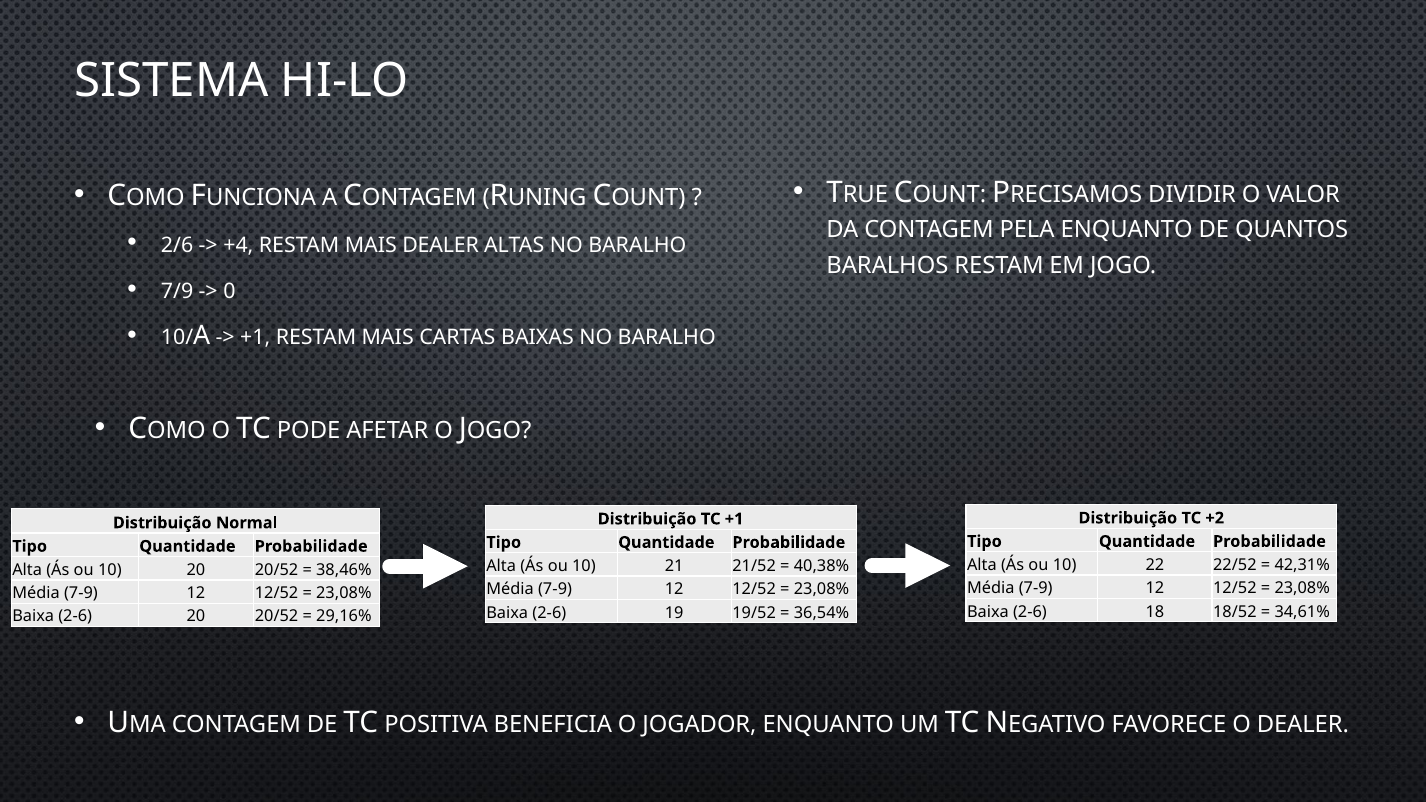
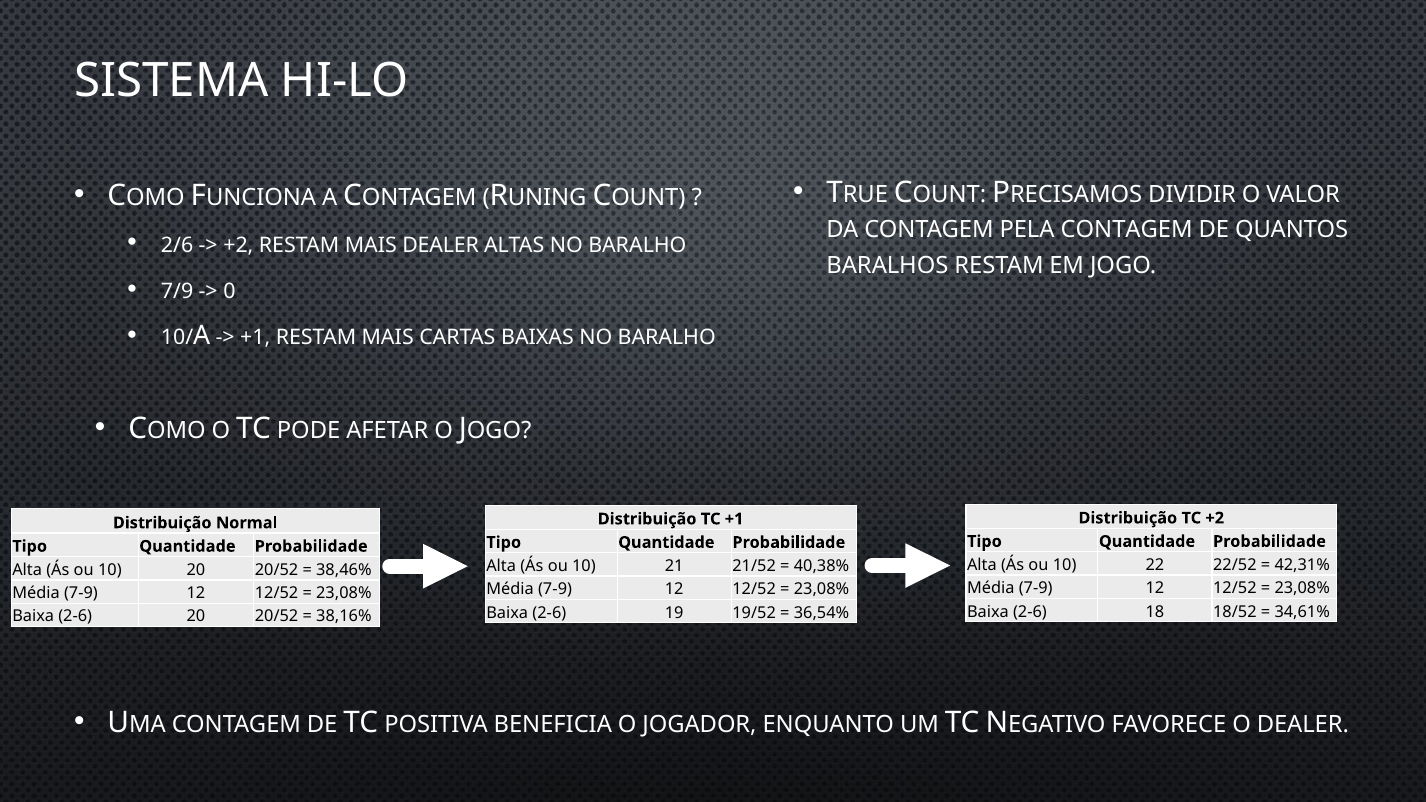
PELA ENQUANTO: ENQUANTO -> CONTAGEM (1127, 230)
+4: +4 -> +2 (238, 245)
29,16%: 29,16% -> 38,16% (344, 617)
